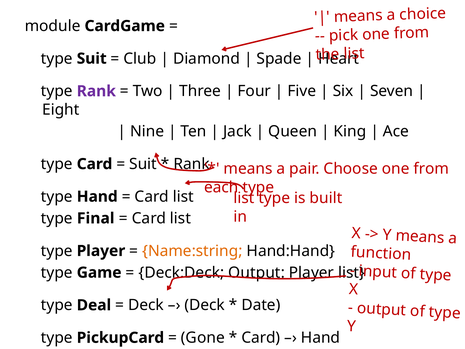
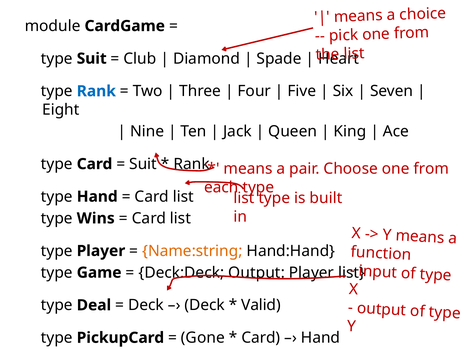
Rank colour: purple -> blue (96, 91)
Final: Final -> Wins (96, 218)
Date: Date -> Valid (261, 305)
